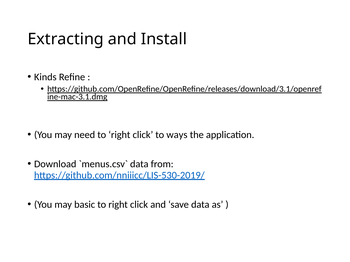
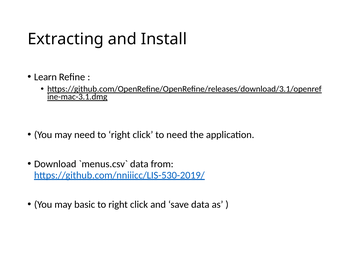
Kinds: Kinds -> Learn (45, 77)
to ways: ways -> need (177, 135)
